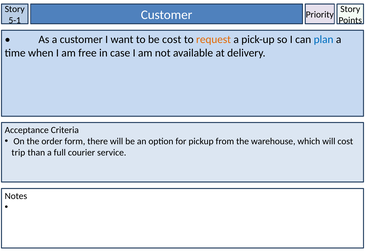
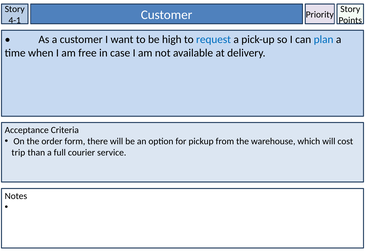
5-1: 5-1 -> 4-1 (15, 20)
be cost: cost -> high (172, 39)
request colour: orange -> blue (214, 39)
